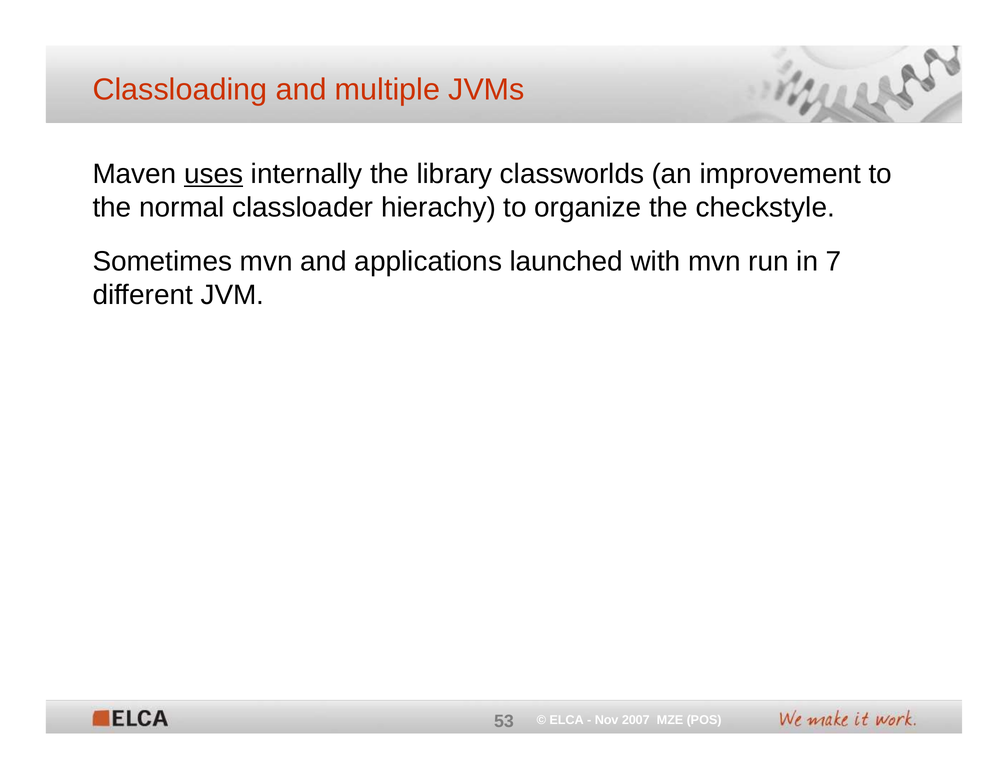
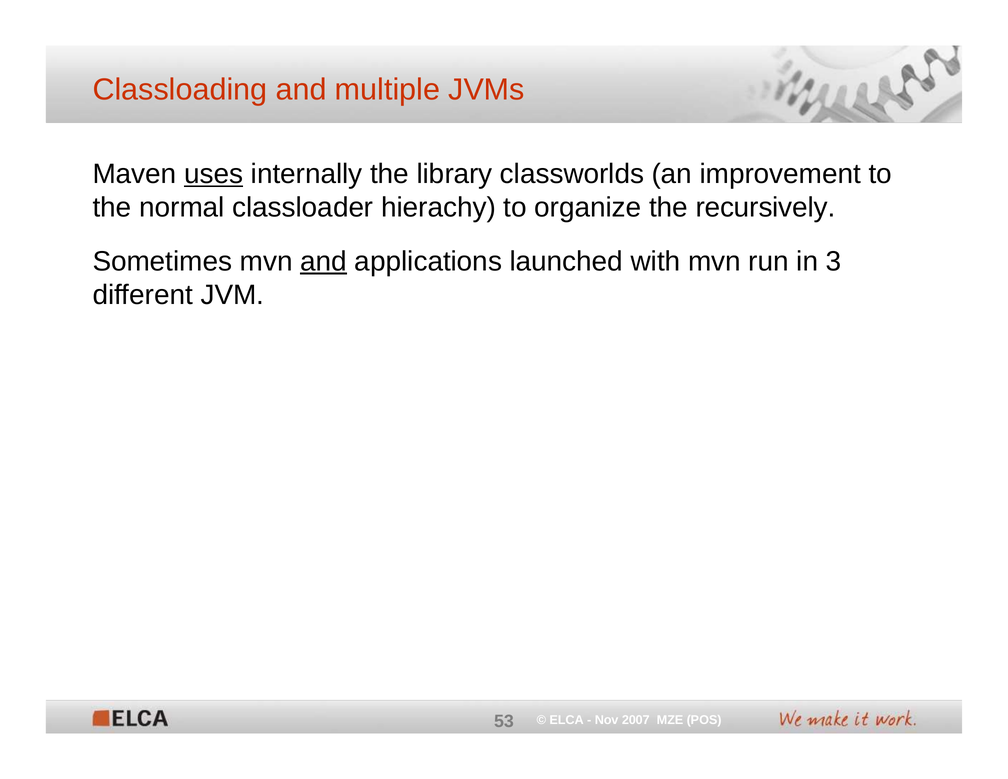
checkstyle: checkstyle -> recursively (765, 208)
and underline: none -> present (324, 261)
7: 7 -> 3 (834, 261)
